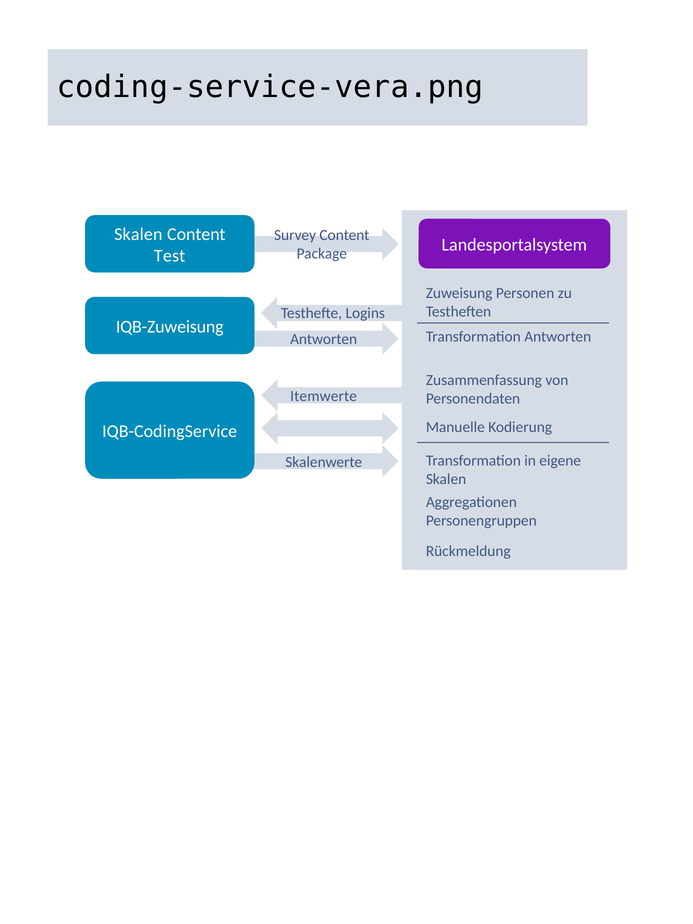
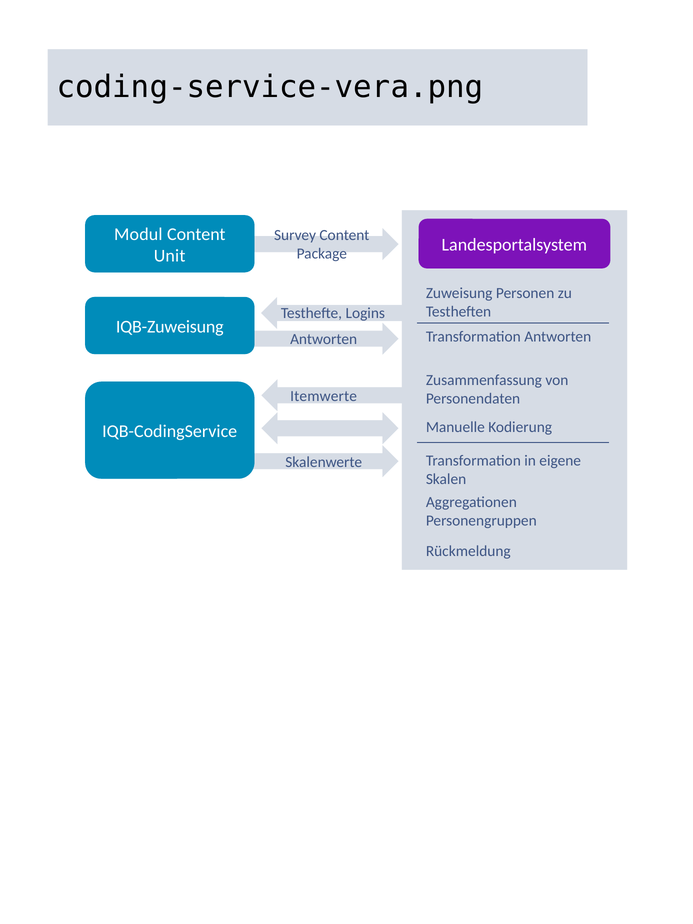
Skalen: Skalen -> Modul (138, 234)
Test: Test -> Unit (170, 256)
